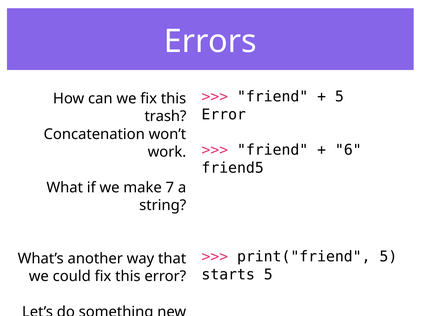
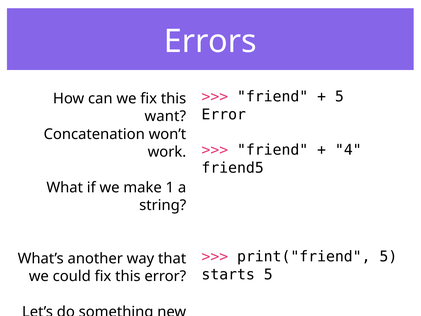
trash: trash -> want (165, 116)
6: 6 -> 4 (348, 150)
7: 7 -> 1 (170, 187)
